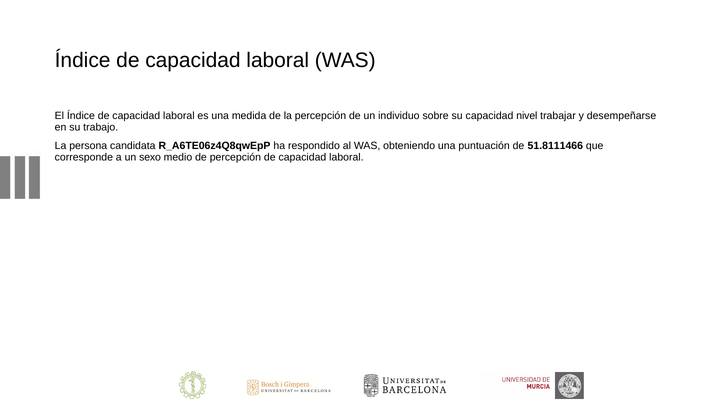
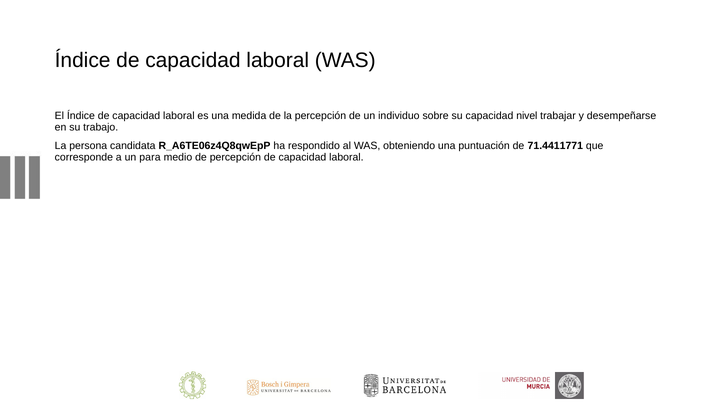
51.8111466: 51.8111466 -> 71.4411771 (555, 146)
sexo: sexo -> para (150, 157)
